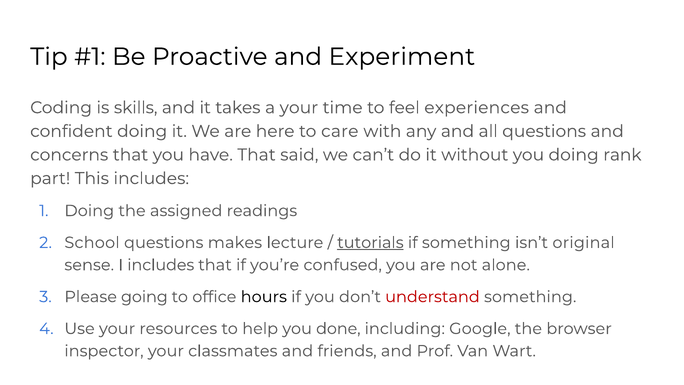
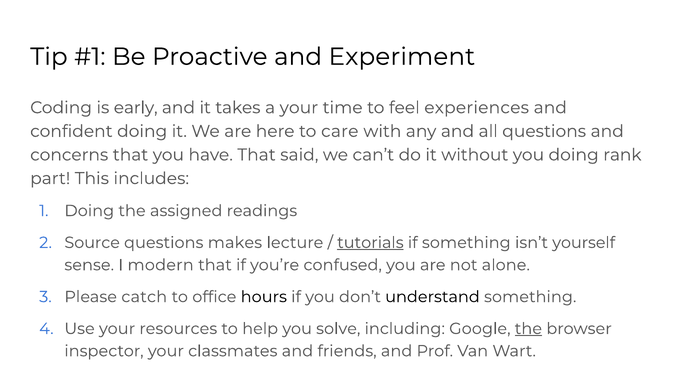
skills: skills -> early (136, 108)
School: School -> Source (92, 242)
original: original -> yourself (584, 242)
I includes: includes -> modern (161, 265)
going: going -> catch (144, 297)
understand colour: red -> black (432, 297)
done: done -> solve (338, 328)
the underline: none -> present (528, 328)
